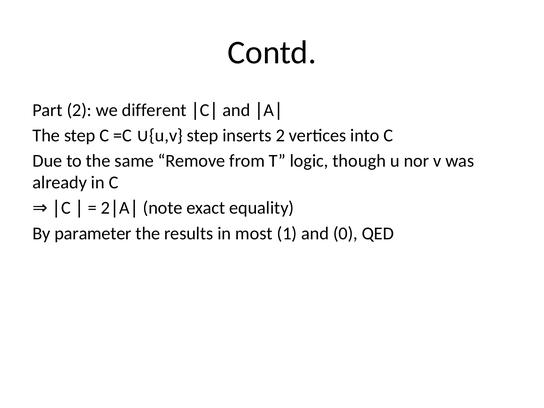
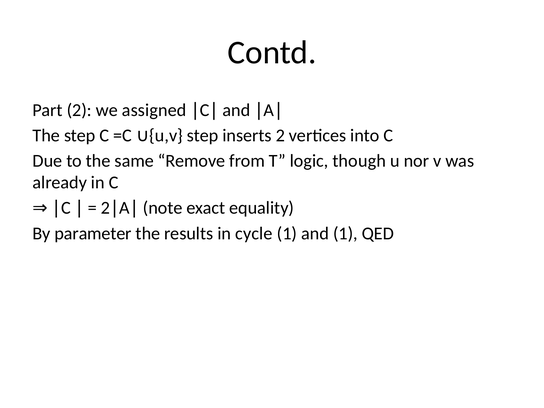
different: different -> assigned (154, 110)
most: most -> cycle (254, 233)
and 0: 0 -> 1 (345, 233)
